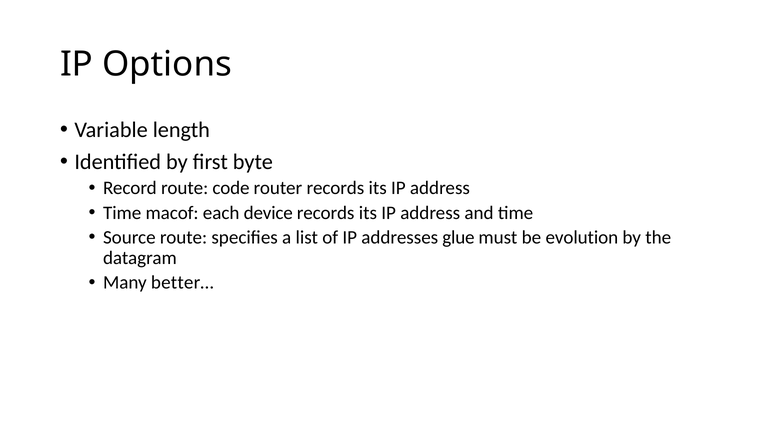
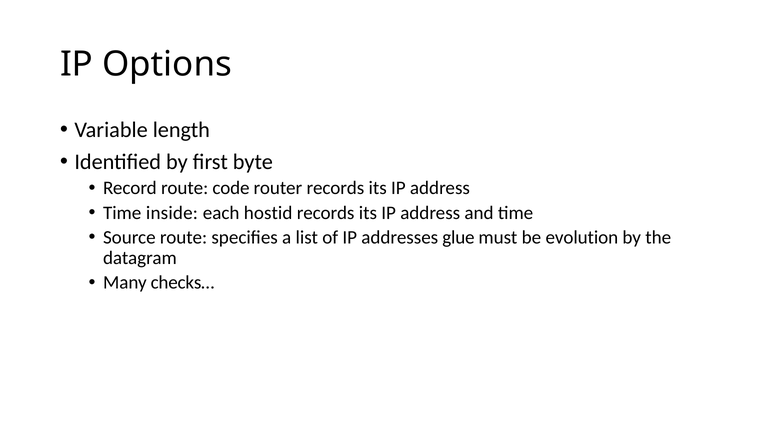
macof: macof -> inside (172, 213)
device: device -> hostid (268, 213)
better…: better… -> checks… (182, 283)
